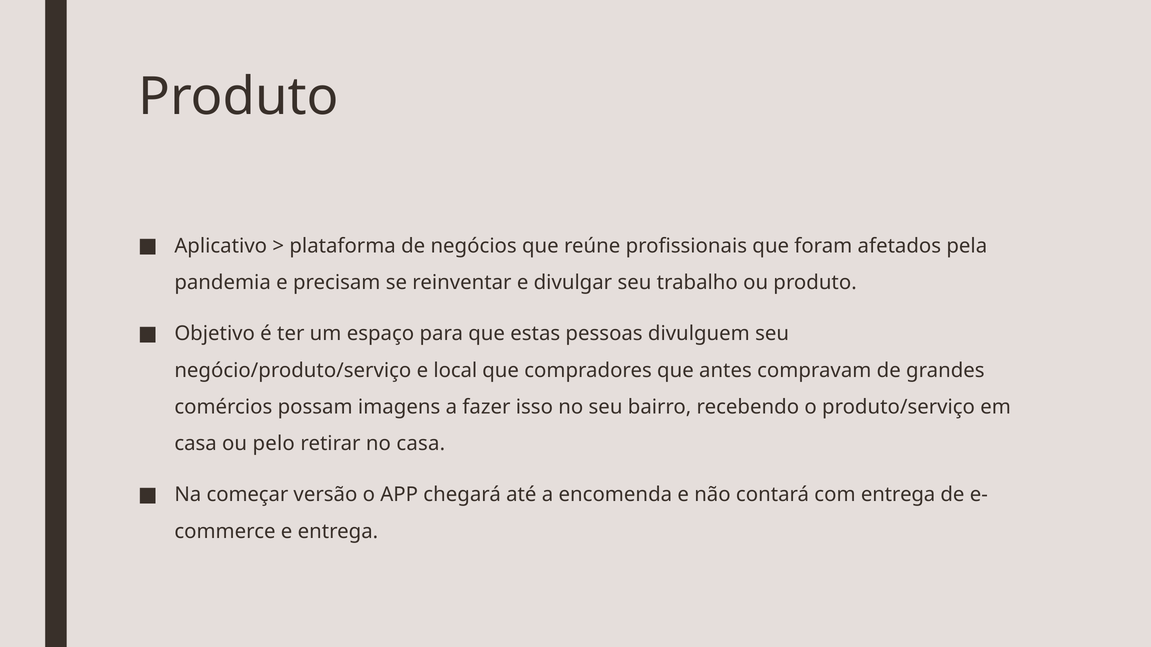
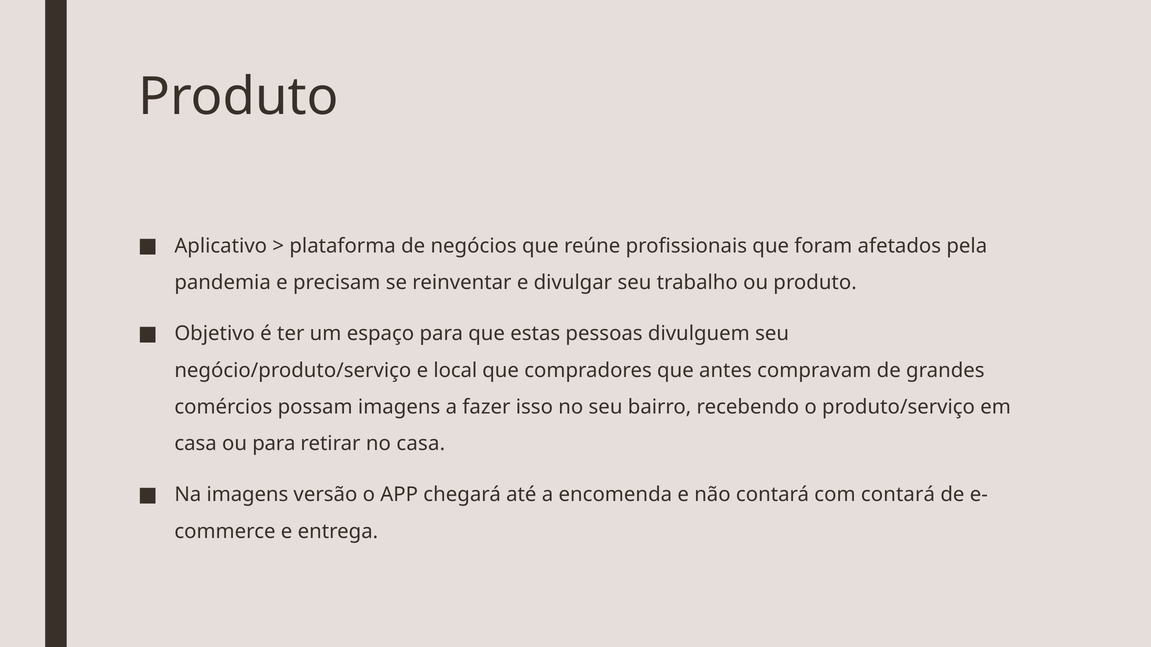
ou pelo: pelo -> para (274, 444)
Na começar: começar -> imagens (247, 495)
com entrega: entrega -> contará (898, 495)
